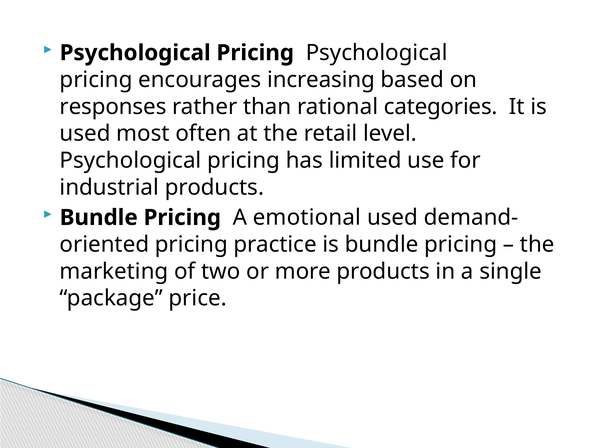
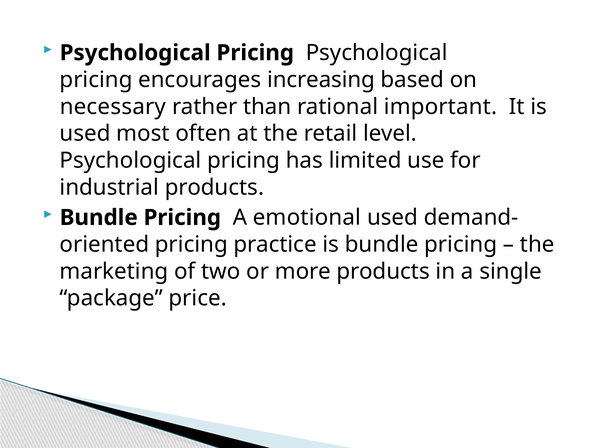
responses: responses -> necessary (113, 107)
categories: categories -> important (441, 107)
